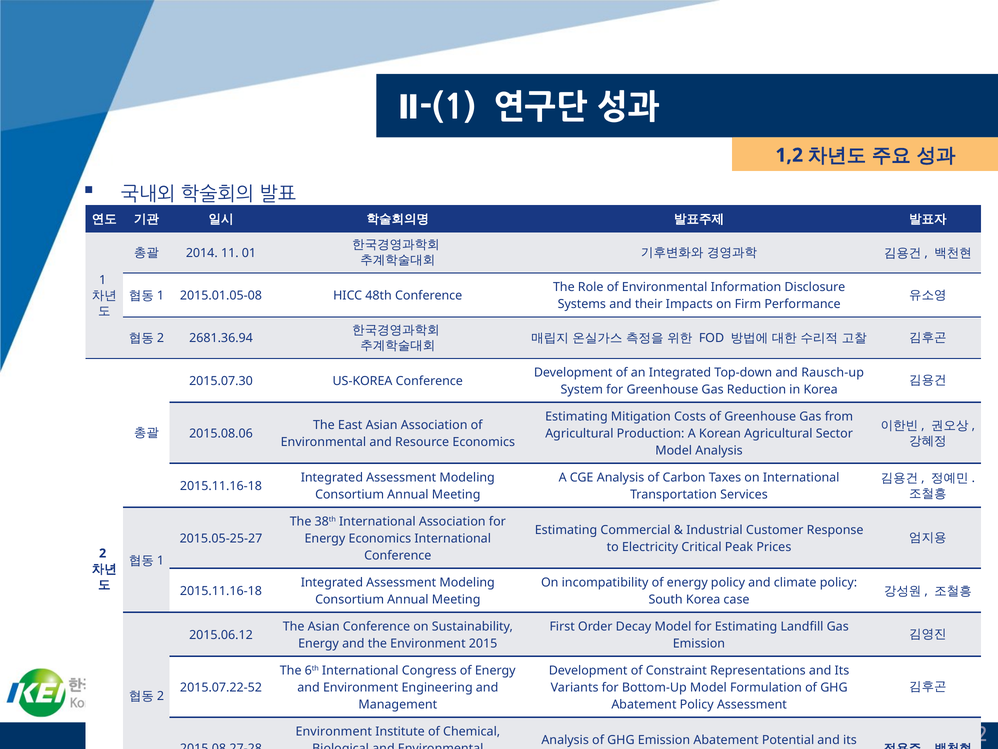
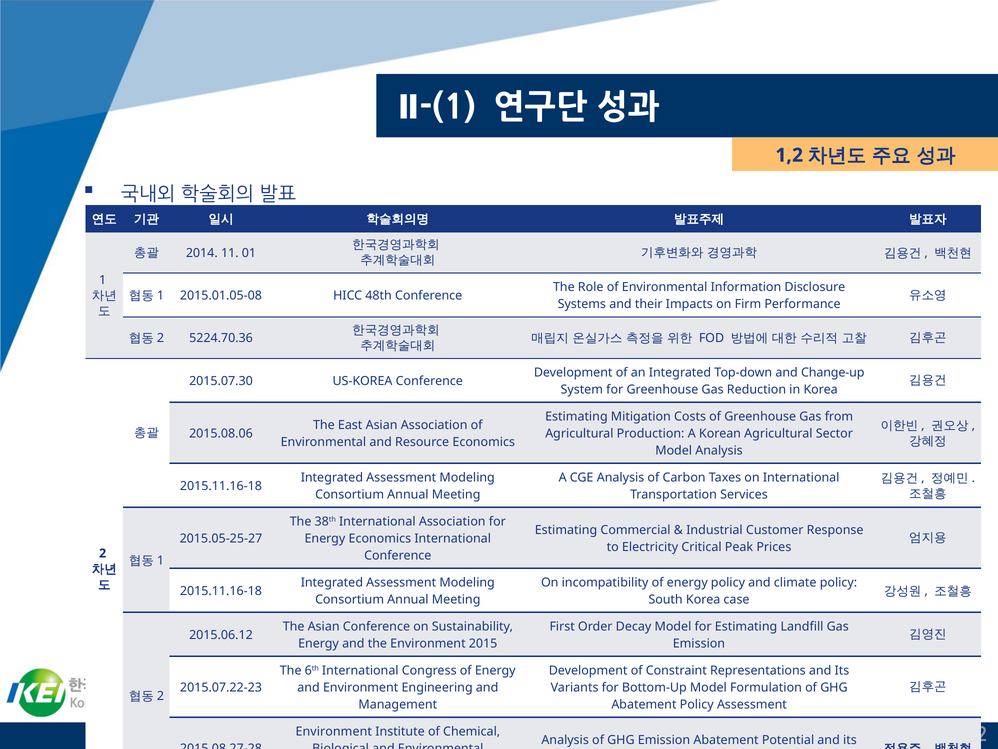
2681.36.94: 2681.36.94 -> 5224.70.36 (221, 338)
Rausch-up: Rausch-up -> Change-up (833, 372)
2015.07.22-52: 2015.07.22-52 -> 2015.07.22-23 (221, 687)
